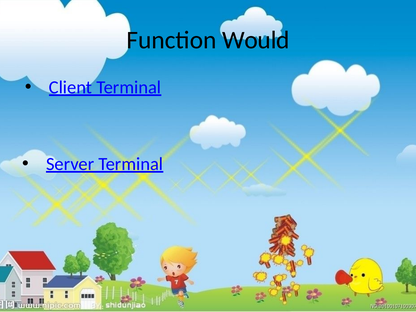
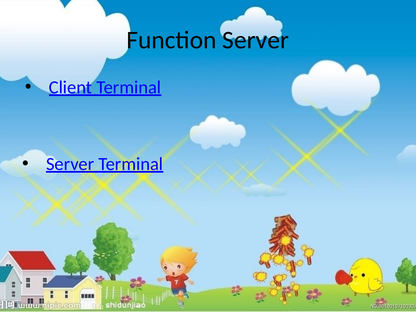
Function Would: Would -> Server (256, 40)
